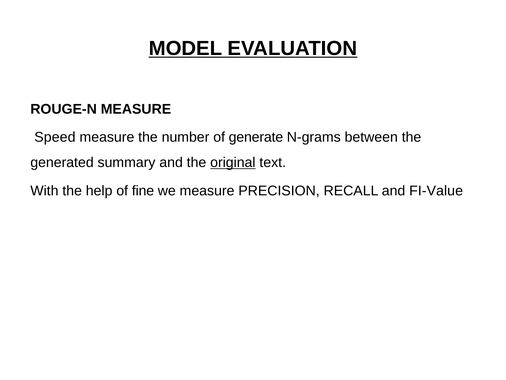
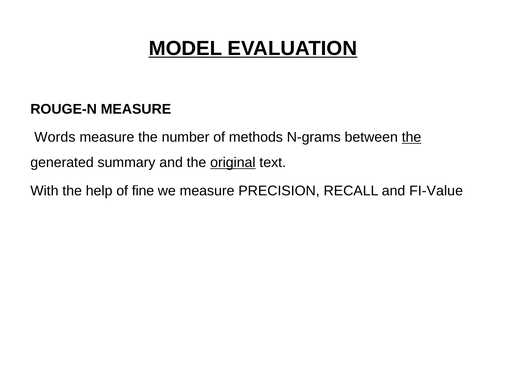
Speed: Speed -> Words (55, 137)
generate: generate -> methods (256, 137)
the underline: none -> present (412, 137)
